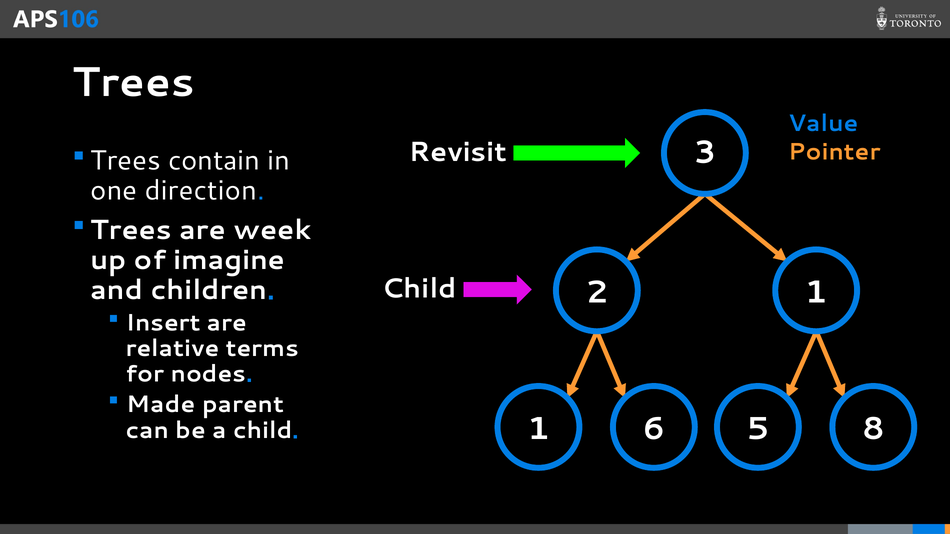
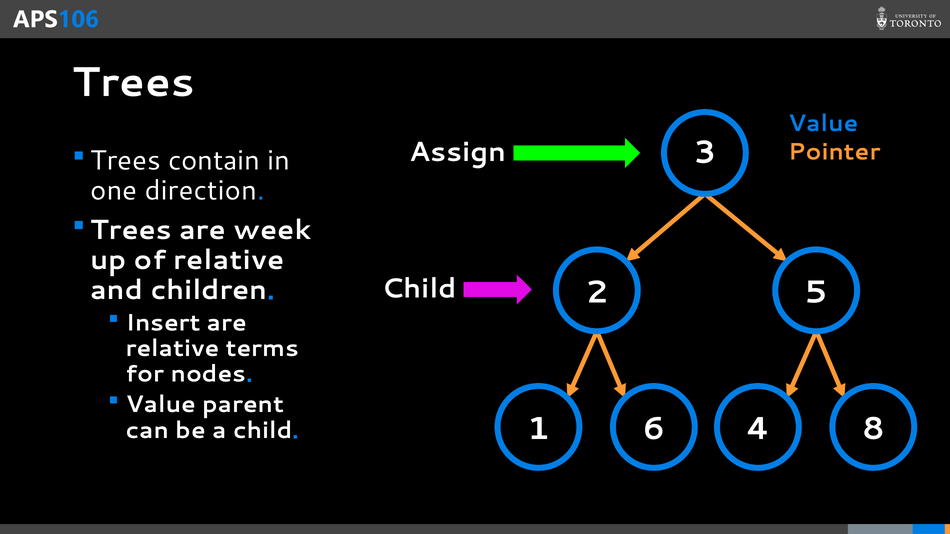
Revisit: Revisit -> Assign (458, 152)
of imagine: imagine -> relative (229, 260)
2 1: 1 -> 5 (816, 293)
Made: Made -> Value (161, 405)
5: 5 -> 4 (758, 429)
